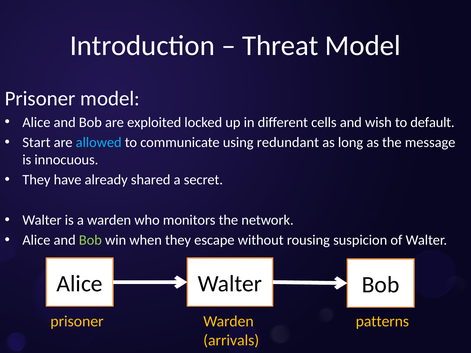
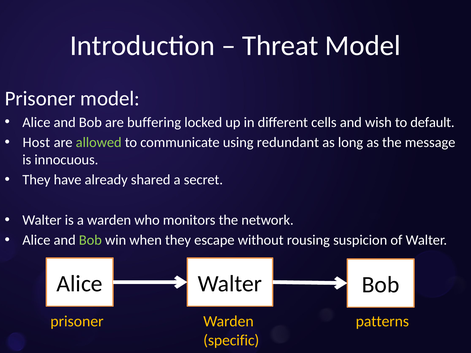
exploited: exploited -> buffering (154, 122)
Start: Start -> Host (36, 143)
allowed colour: light blue -> light green (99, 143)
arrivals: arrivals -> specific (231, 341)
